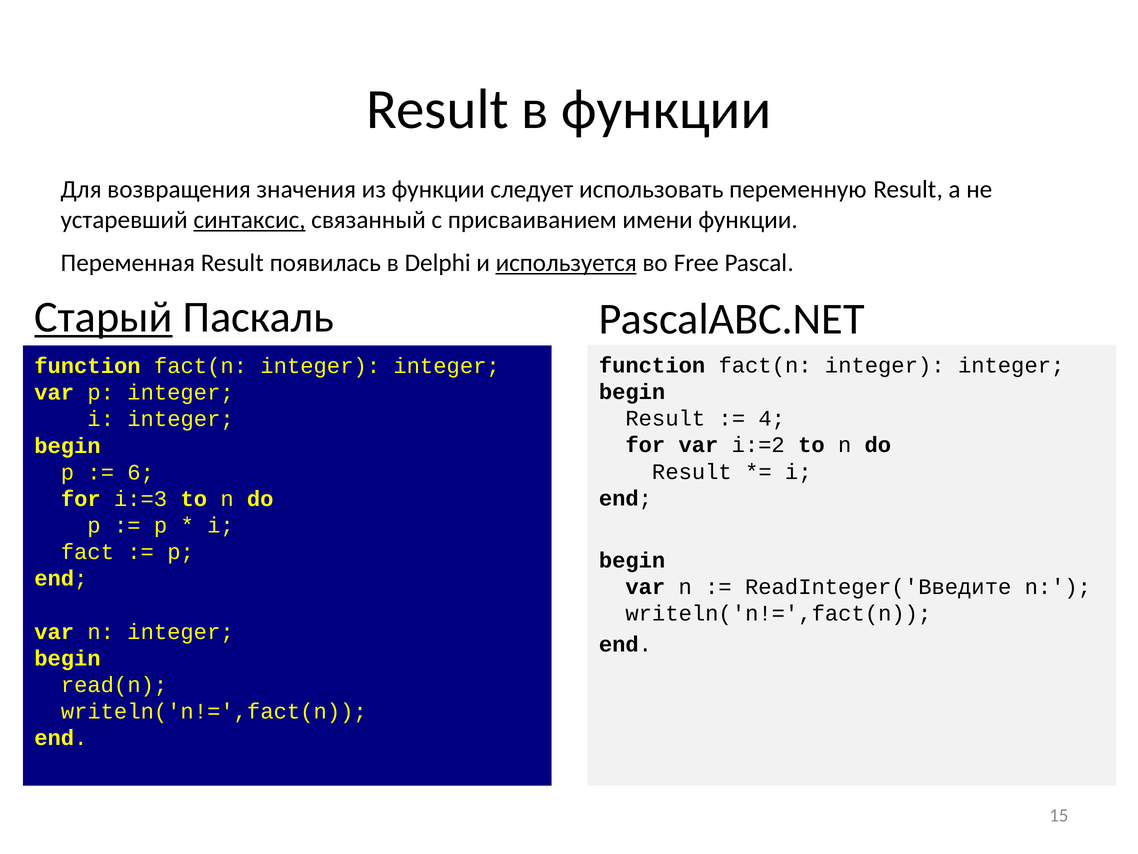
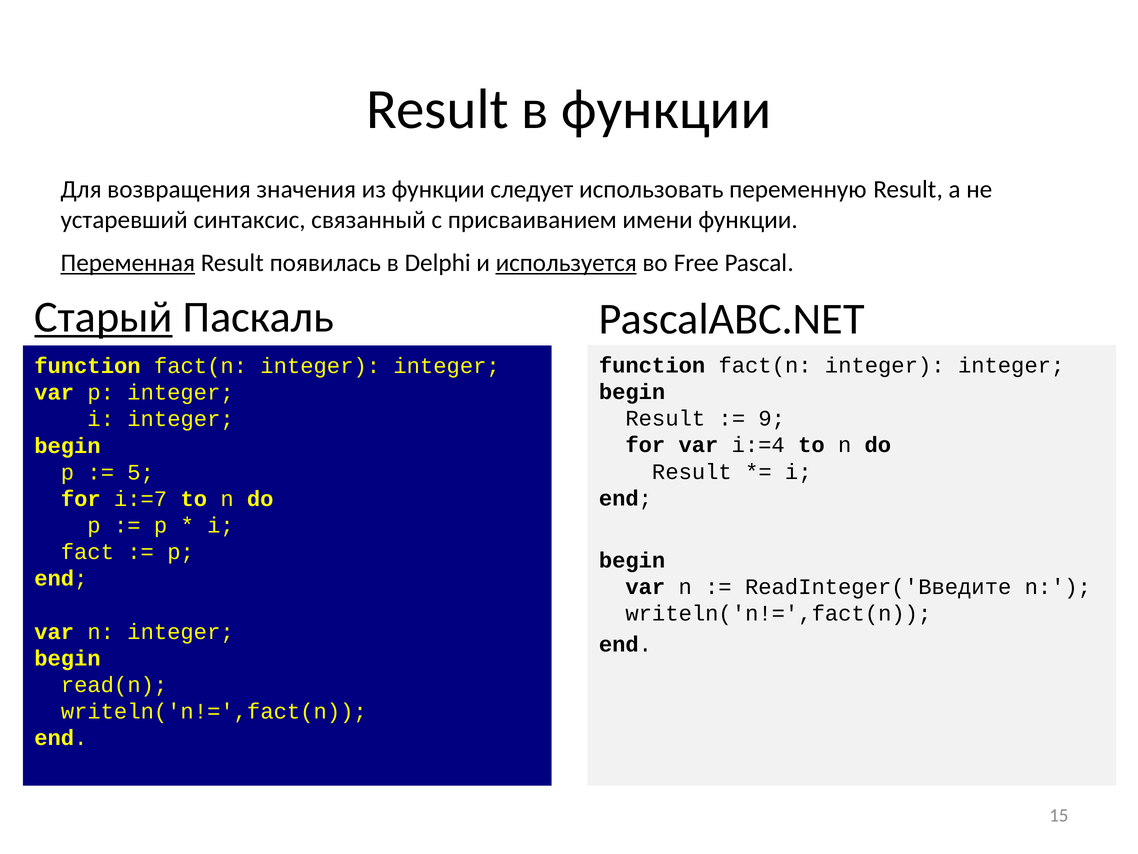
синтаксис underline: present -> none (250, 220)
Переменная underline: none -> present (128, 263)
4: 4 -> 9 (772, 418)
i:=2: i:=2 -> i:=4 (758, 445)
6: 6 -> 5 (141, 472)
i:=3: i:=3 -> i:=7 (141, 499)
